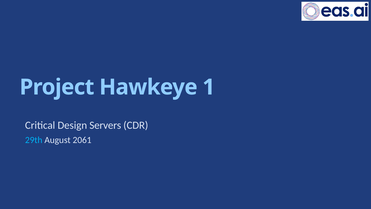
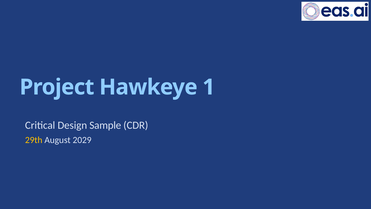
Servers: Servers -> Sample (105, 125)
29th colour: light blue -> yellow (34, 140)
2061: 2061 -> 2029 (82, 140)
